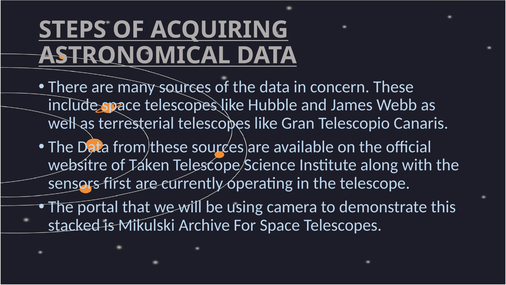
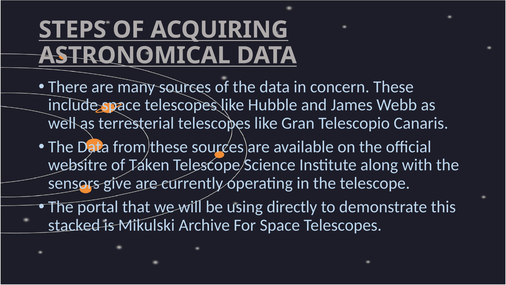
first: first -> give (117, 183)
camera: camera -> directly (292, 207)
